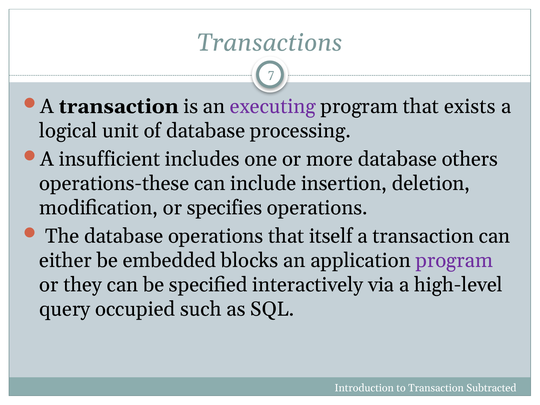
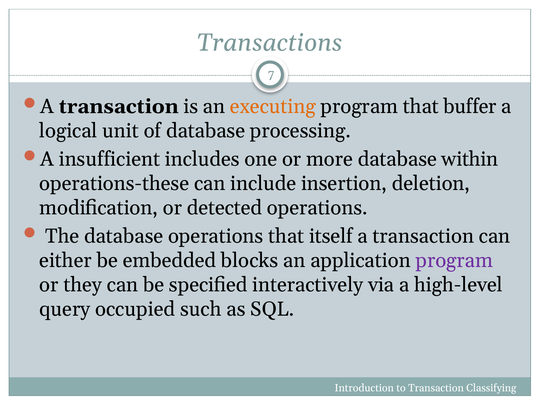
executing colour: purple -> orange (273, 106)
exists: exists -> buffer (470, 106)
others: others -> within (470, 159)
specifies: specifies -> detected (225, 208)
Subtracted: Subtracted -> Classifying (491, 388)
